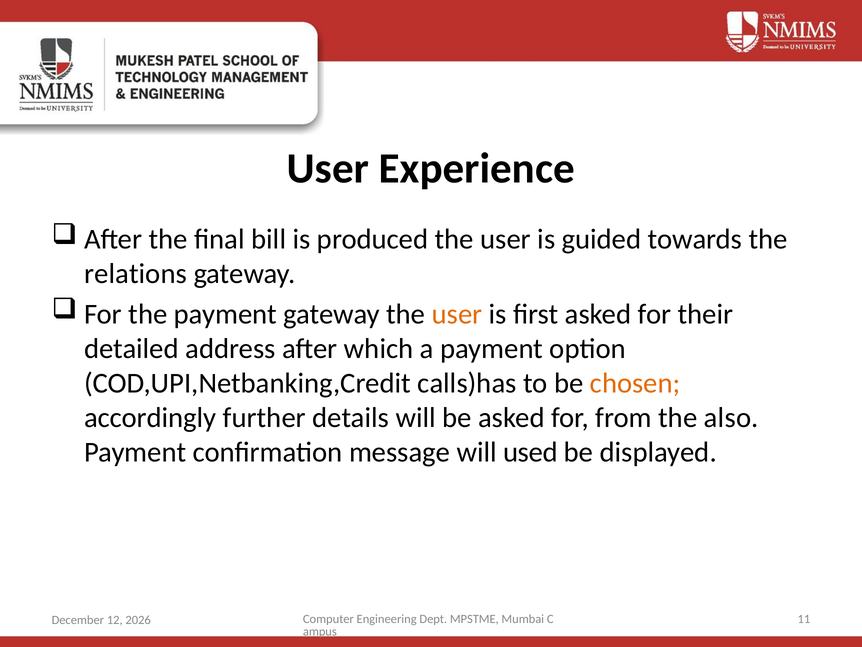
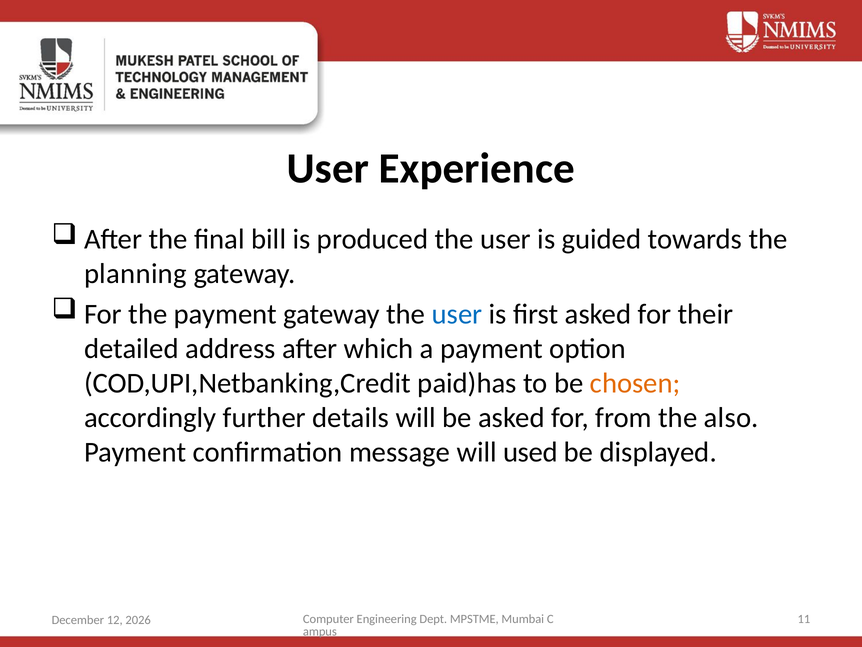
relations: relations -> planning (135, 274)
user colour: orange -> blue (457, 314)
calls)has: calls)has -> paid)has (467, 383)
